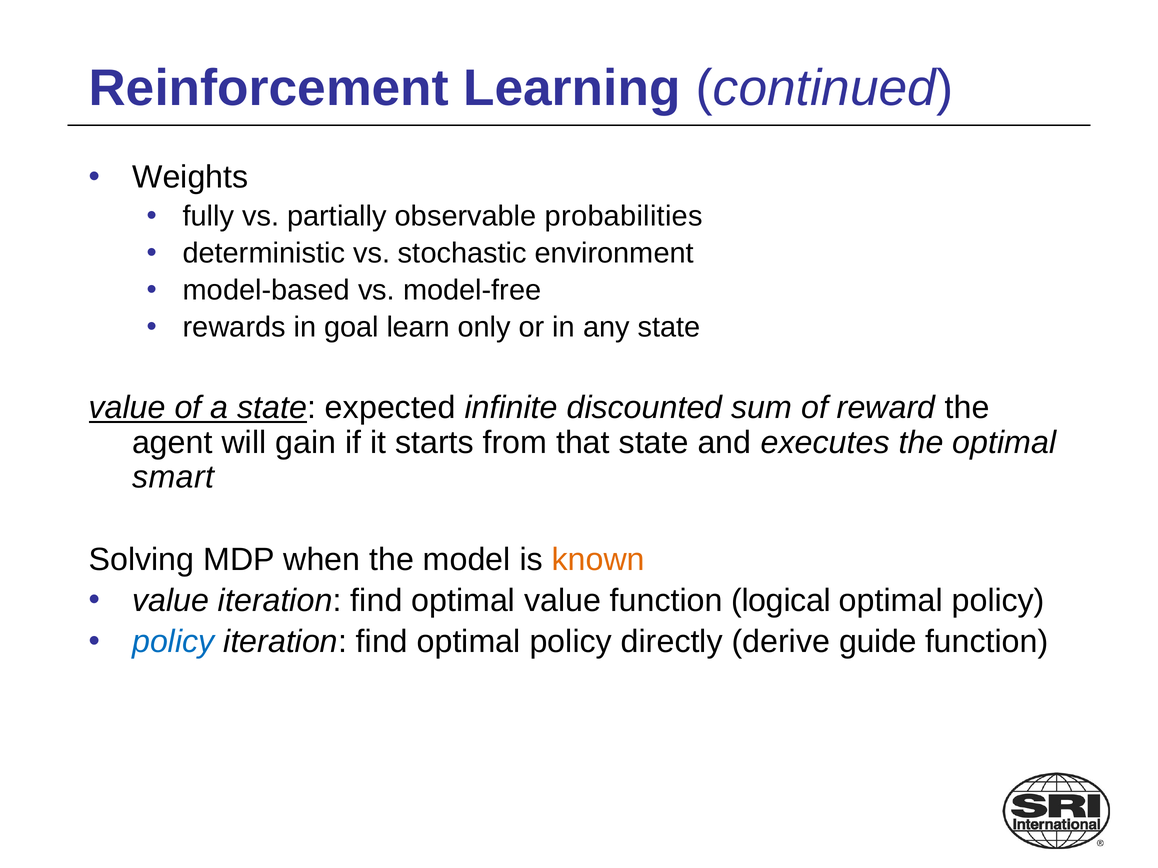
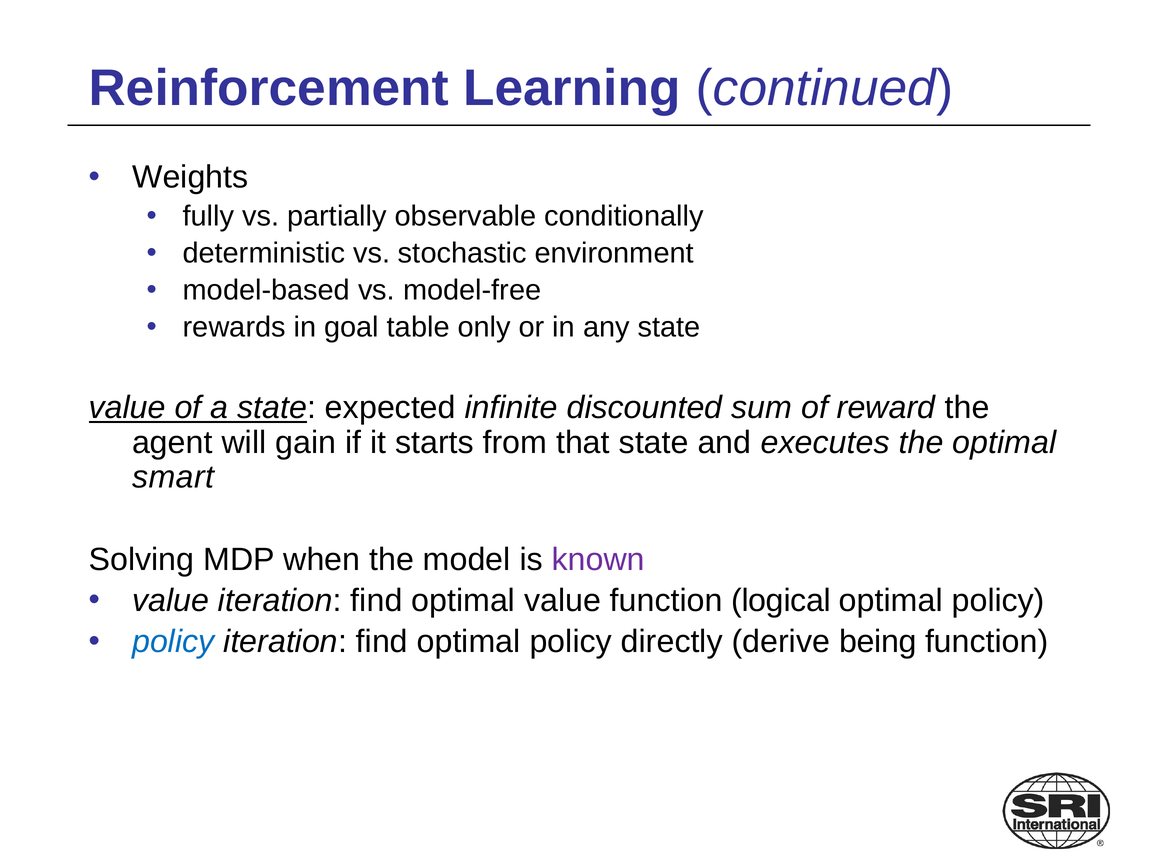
probabilities: probabilities -> conditionally (624, 216)
learn: learn -> table (418, 327)
known colour: orange -> purple (598, 560)
guide: guide -> being (878, 642)
